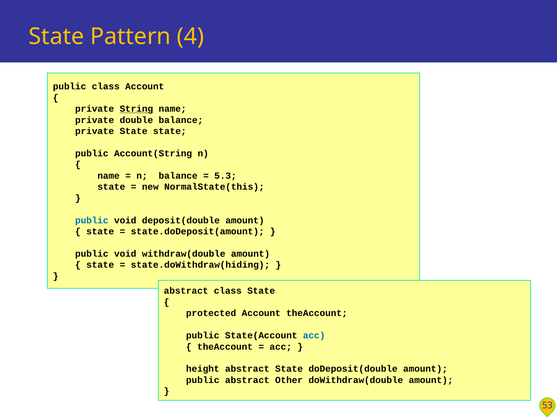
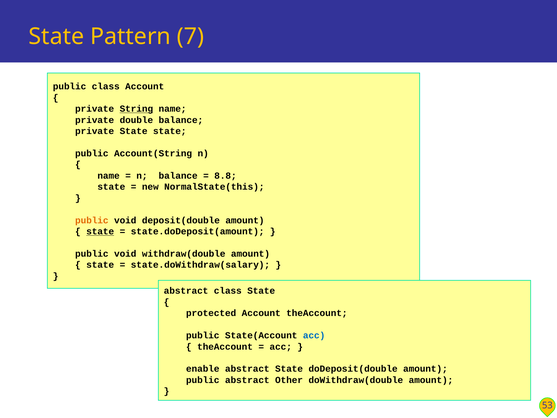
4: 4 -> 7 (191, 36)
5.3: 5.3 -> 8.8 (225, 176)
public colour: blue -> orange (92, 220)
state underline: none -> present (100, 231)
state.doWithdraw(hiding: state.doWithdraw(hiding -> state.doWithdraw(salary (200, 265)
height: height -> enable (203, 369)
